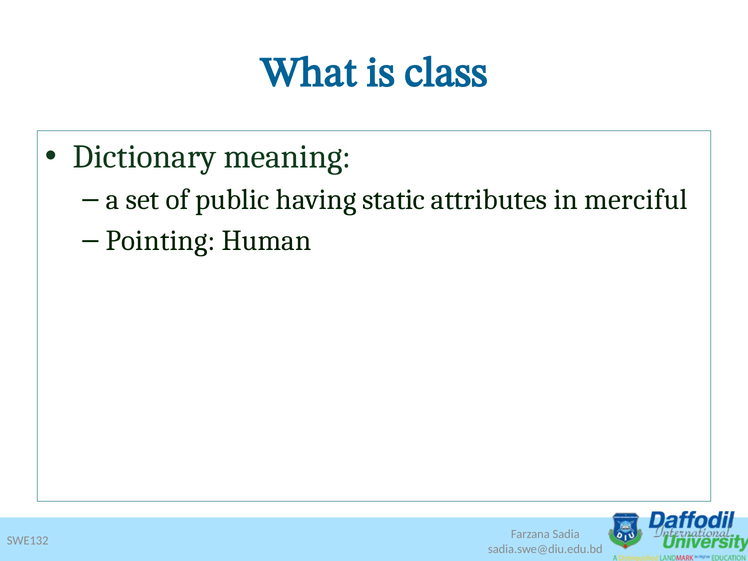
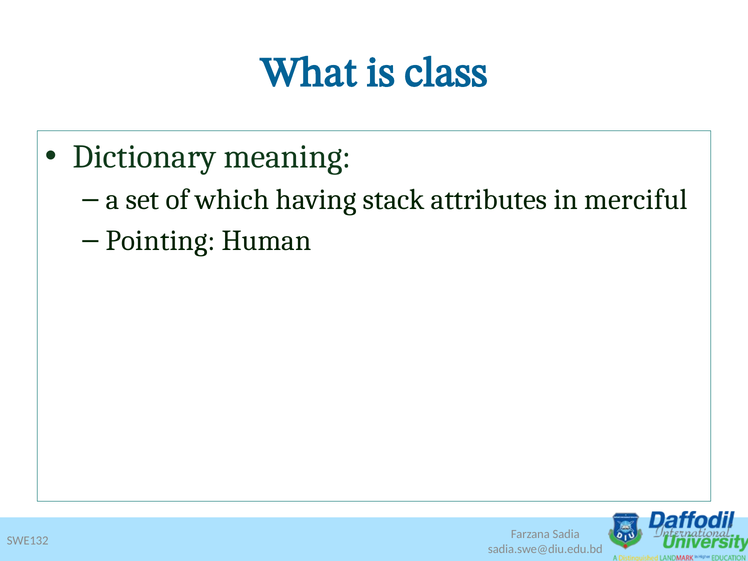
public: public -> which (232, 200)
static: static -> stack (394, 200)
